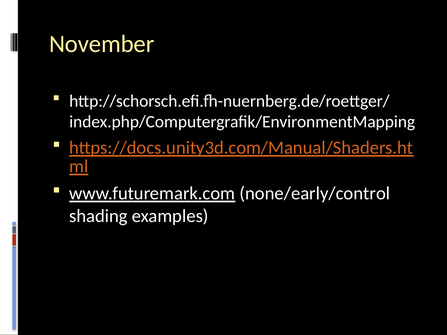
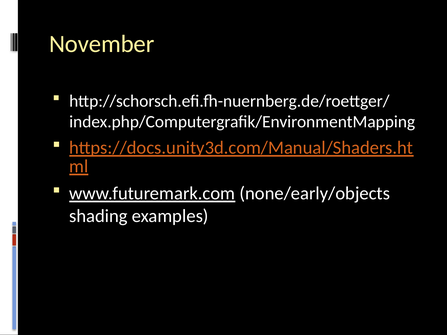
none/early/control: none/early/control -> none/early/objects (315, 194)
